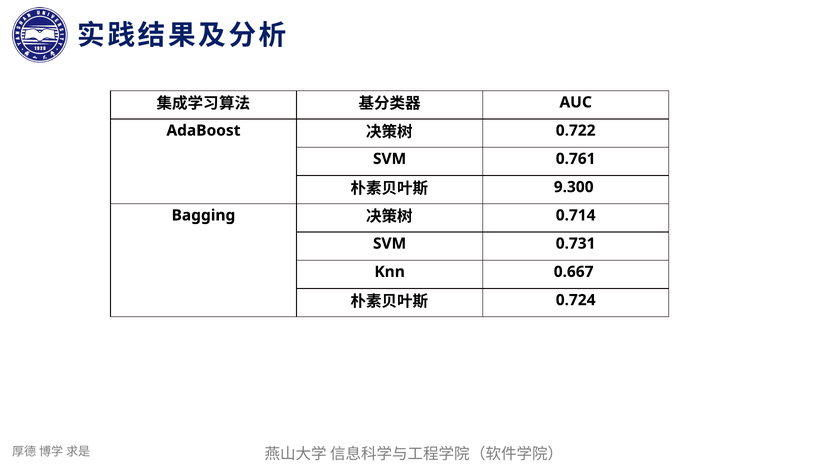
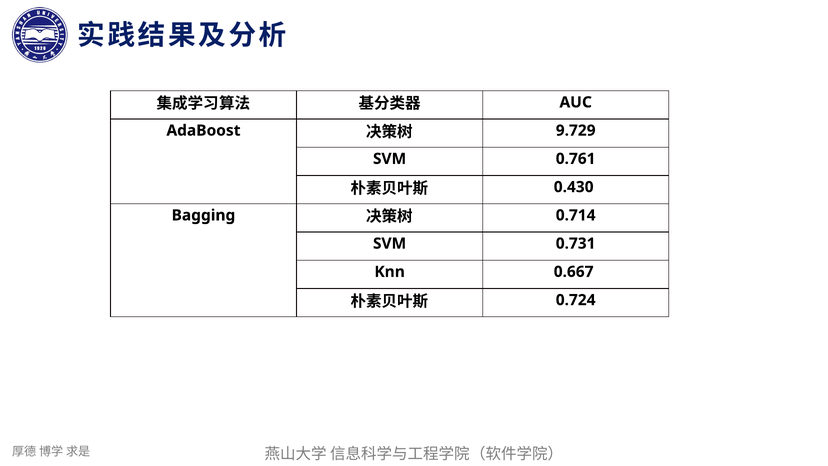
0.722: 0.722 -> 9.729 (576, 130)
9.300: 9.300 -> 0.430 (574, 187)
